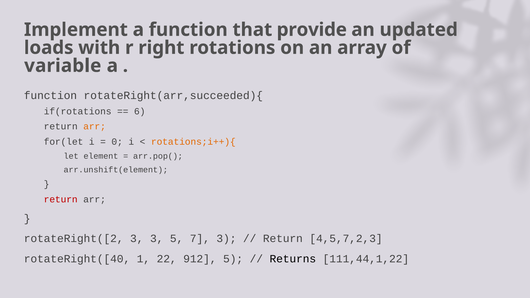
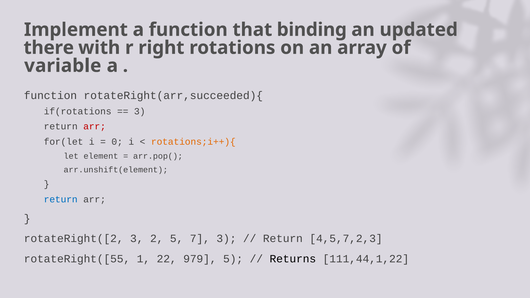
provide: provide -> binding (312, 30)
loads: loads -> there (49, 48)
6: 6 -> 3 (140, 111)
arr colour: orange -> red (95, 127)
return colour: red -> blue (61, 199)
3 3: 3 -> 2 (157, 239)
rotateRight([40: rotateRight([40 -> rotateRight([55 (77, 259)
912: 912 -> 979 (200, 259)
